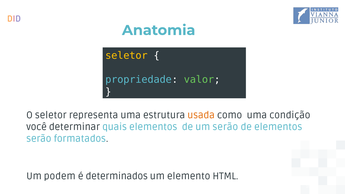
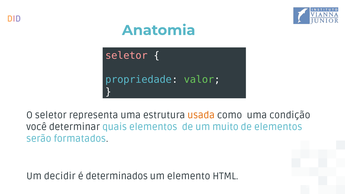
seletor colour: yellow -> pink (126, 55)
um serão: serão -> muito (225, 127)
podem: podem -> decidir (60, 176)
